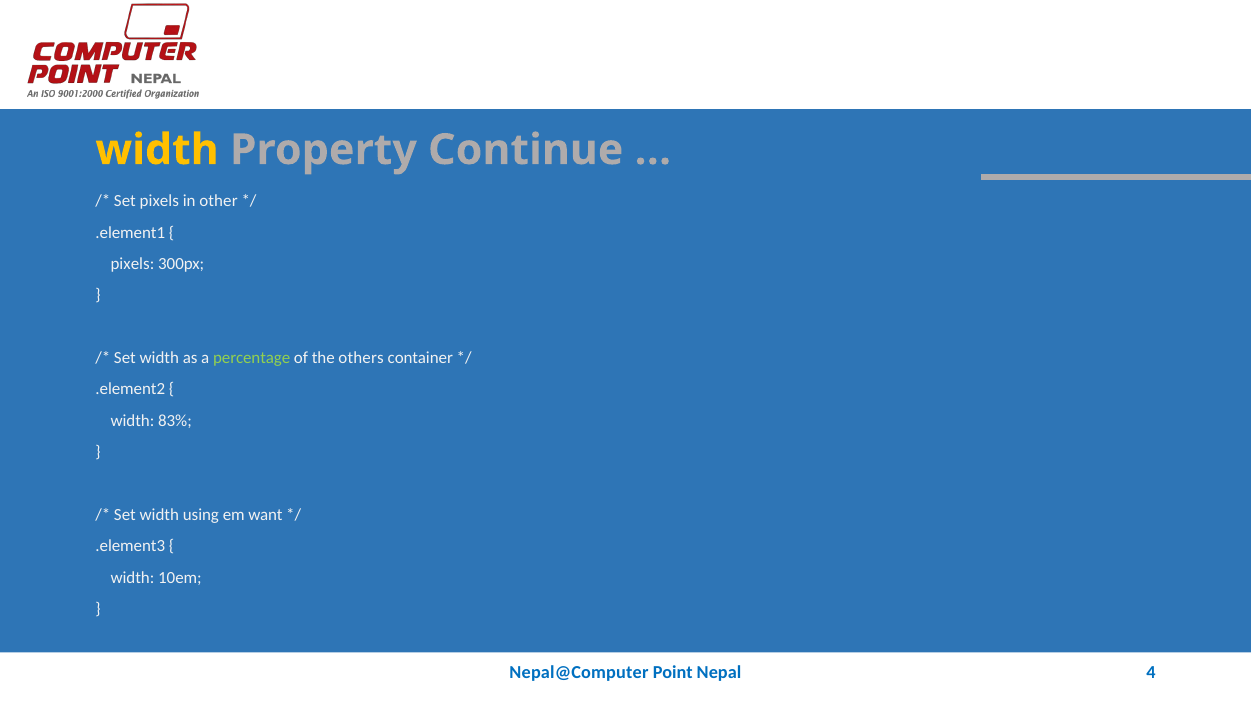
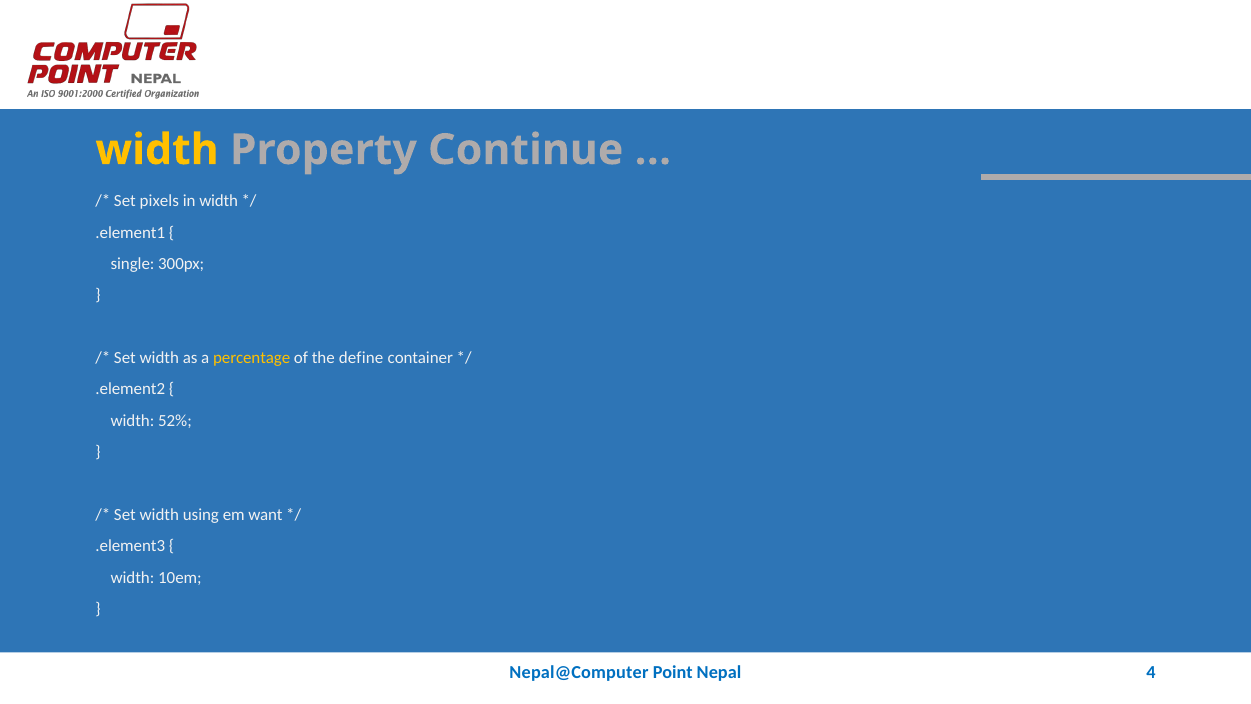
in other: other -> width (219, 201)
pixels: pixels -> single (132, 264)
percentage colour: light green -> yellow (252, 358)
others: others -> define (361, 358)
83%: 83% -> 52% (175, 421)
